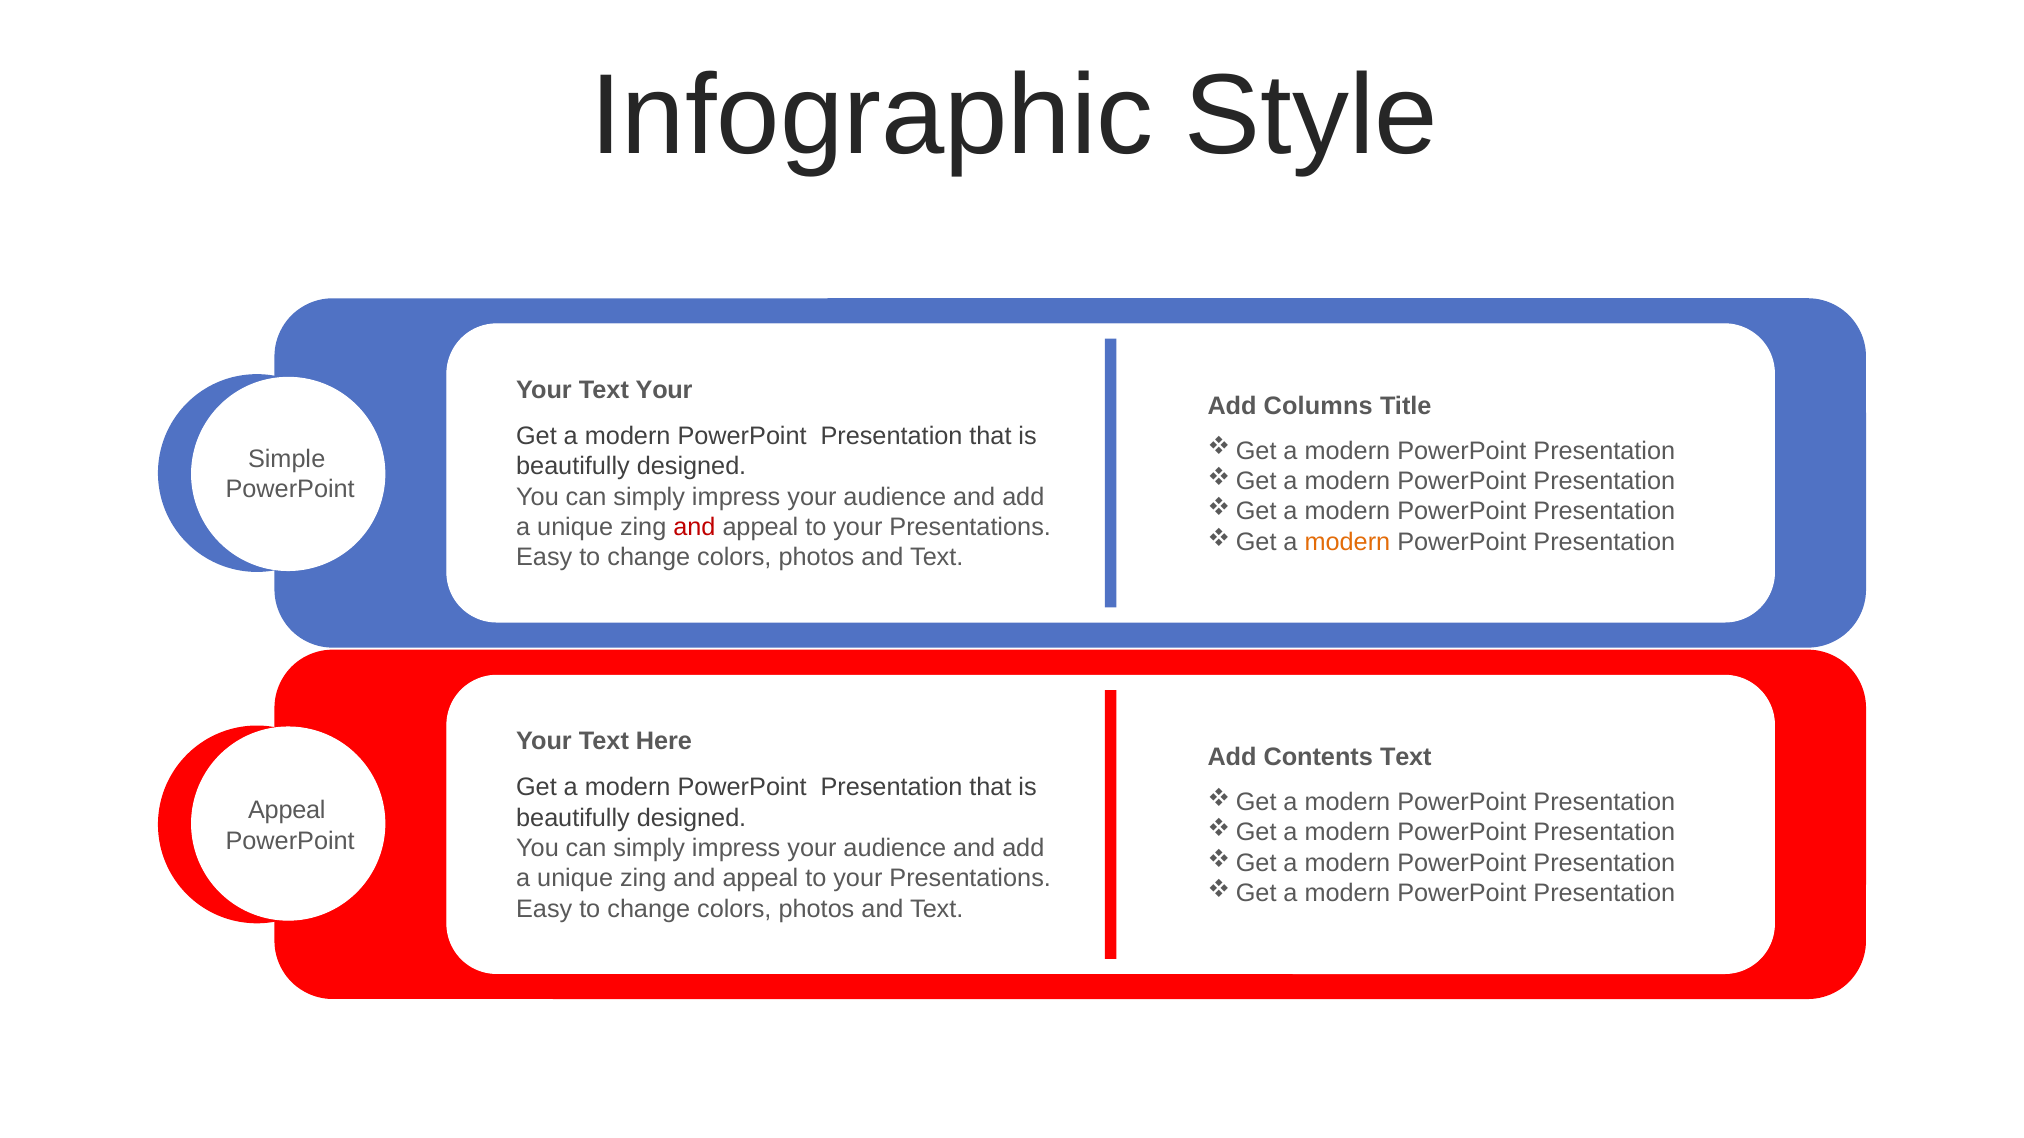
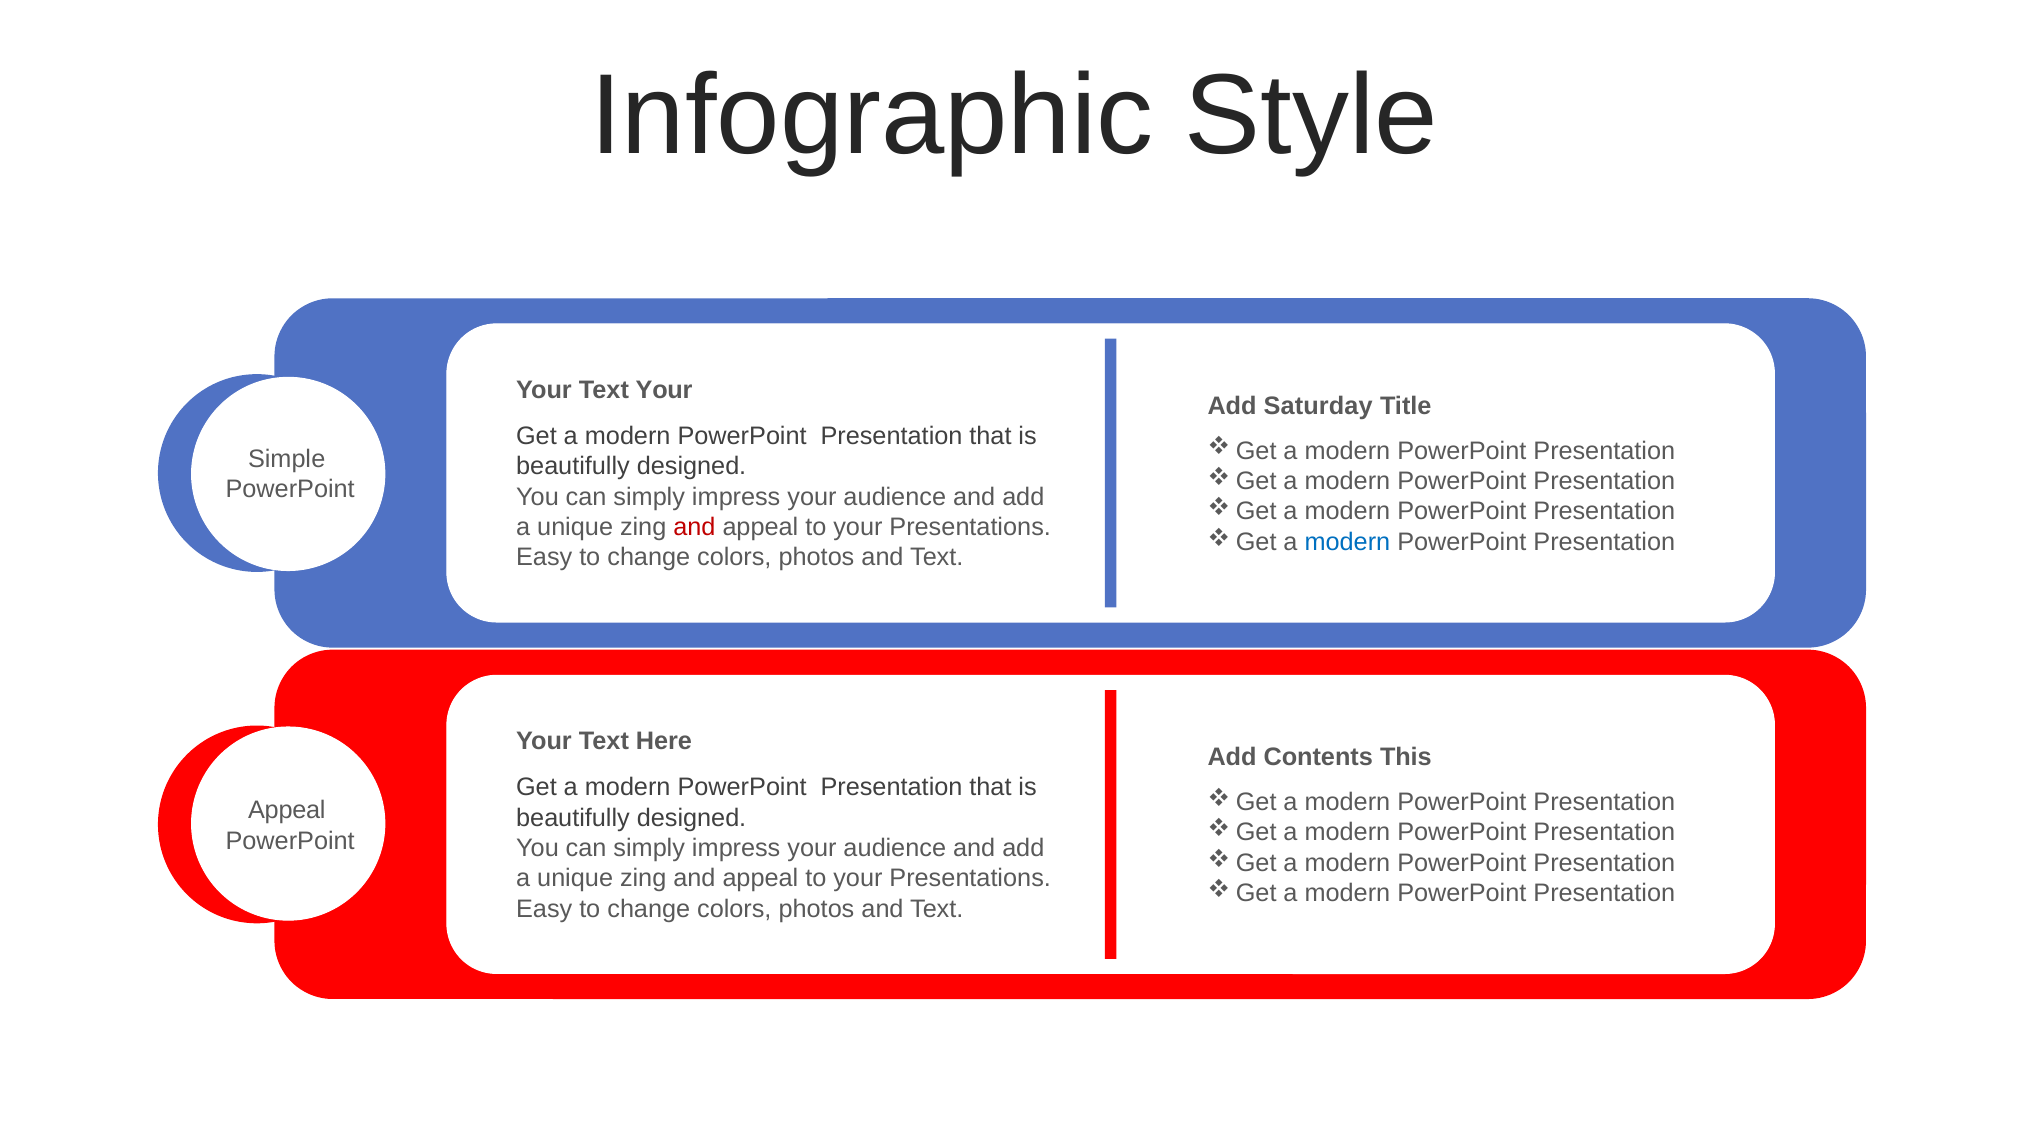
Columns: Columns -> Saturday (1318, 406)
modern colour: orange -> blue (1347, 542)
Contents Text: Text -> This (1406, 758)
